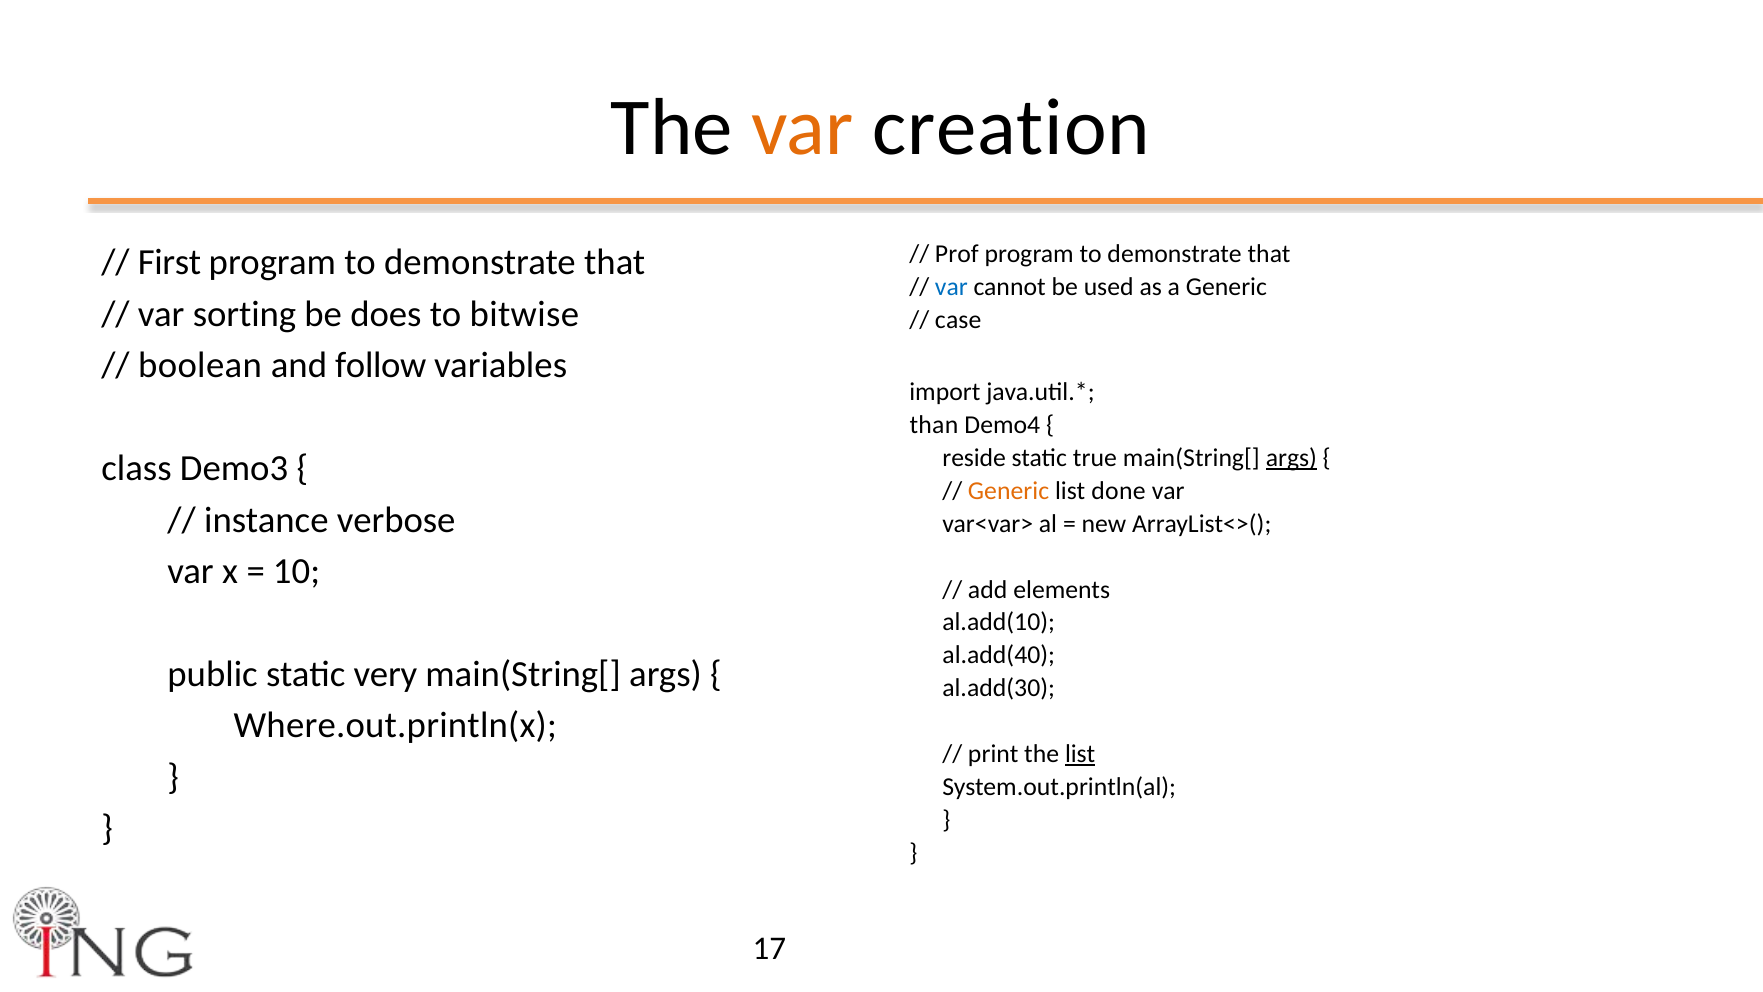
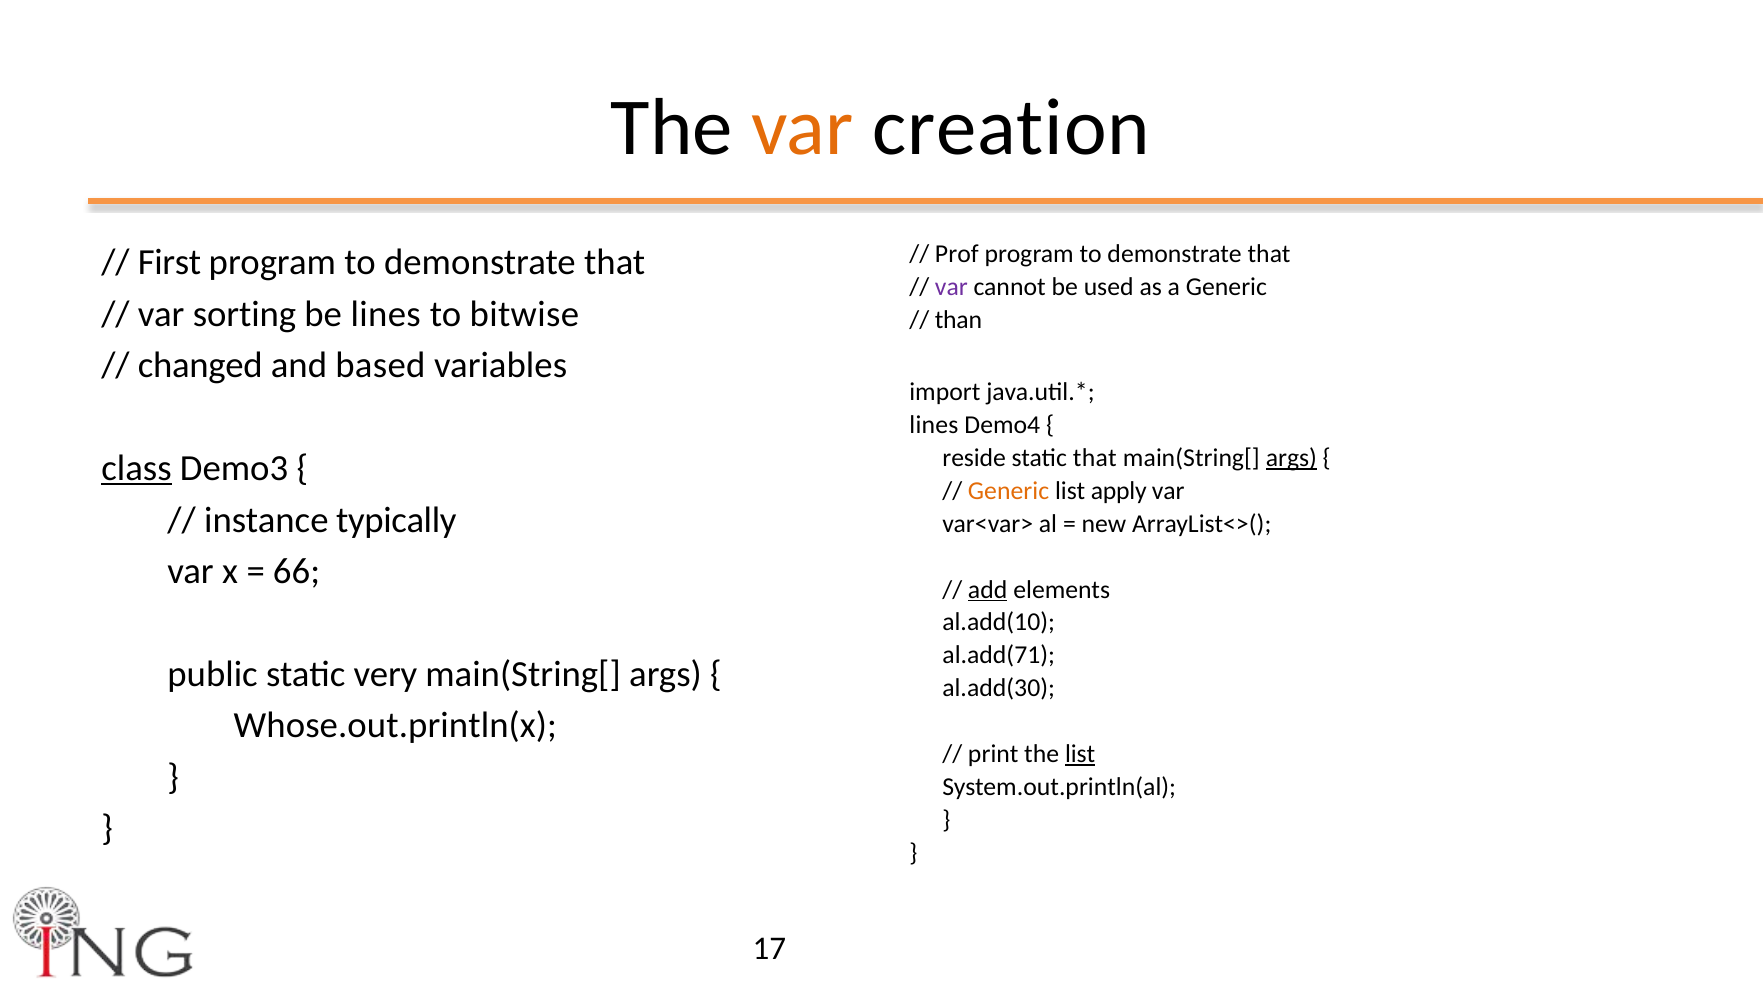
var colour: blue -> purple (951, 287)
be does: does -> lines (386, 314)
case: case -> than (958, 320)
boolean: boolean -> changed (200, 365)
follow: follow -> based (380, 365)
than: than -> lines (934, 425)
static true: true -> that (1095, 458)
class underline: none -> present (136, 468)
done: done -> apply (1119, 491)
verbose: verbose -> typically (396, 520)
10: 10 -> 66 (297, 571)
add underline: none -> present (988, 589)
al.add(40: al.add(40 -> al.add(71 (999, 655)
Where.out.println(x: Where.out.println(x -> Whose.out.println(x (395, 726)
